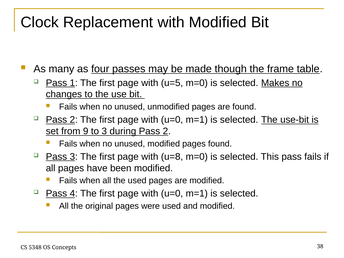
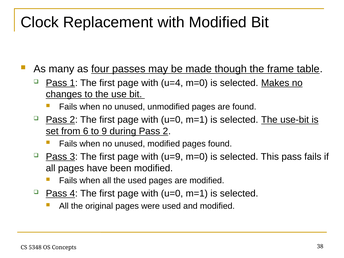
u=5: u=5 -> u=4 (172, 83)
9: 9 -> 6 (86, 131)
to 3: 3 -> 9 (104, 131)
u=8: u=8 -> u=9 (172, 157)
